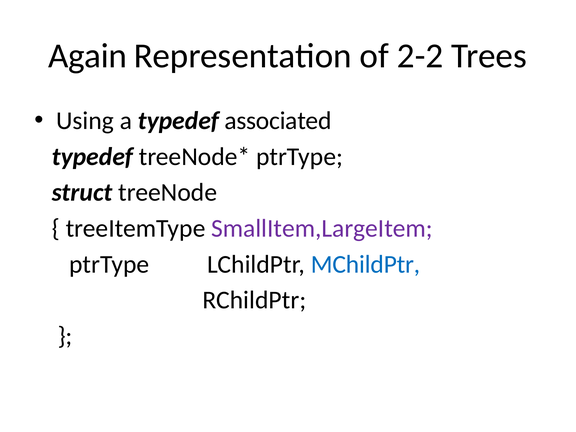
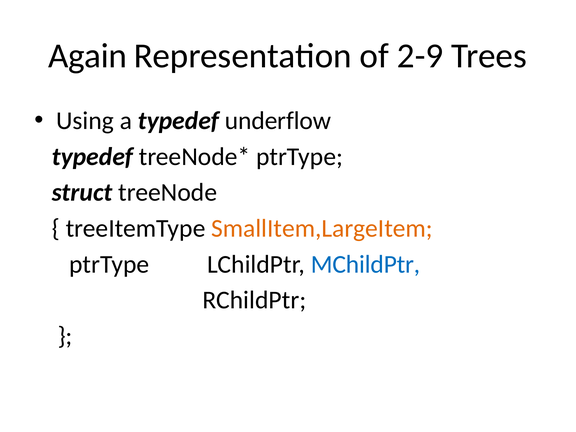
2-2: 2-2 -> 2-9 (420, 56)
associated: associated -> underflow (278, 121)
SmallItem,LargeItem colour: purple -> orange (322, 228)
